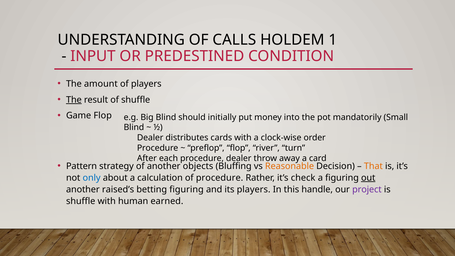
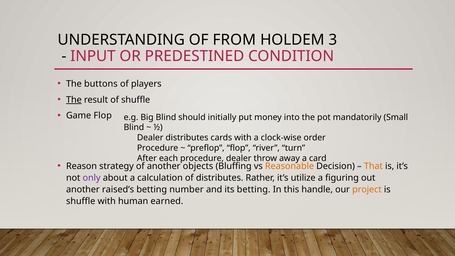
CALLS: CALLS -> FROM (234, 40)
1: 1 -> 3 (333, 40)
amount: amount -> buttons (101, 84)
Pattern: Pattern -> Reason (82, 166)
only colour: blue -> purple (92, 178)
of procedure: procedure -> distributes (220, 178)
check: check -> utilize (303, 178)
out underline: present -> none (368, 178)
betting figuring: figuring -> number (187, 189)
its players: players -> betting (254, 189)
project colour: purple -> orange (367, 189)
